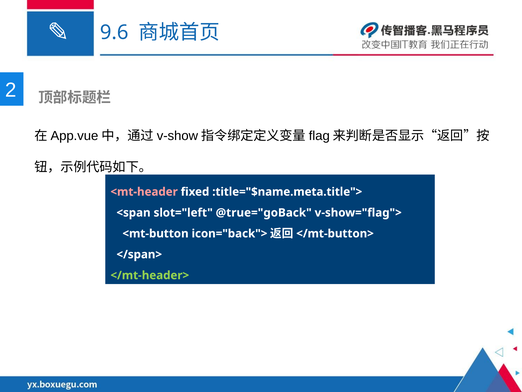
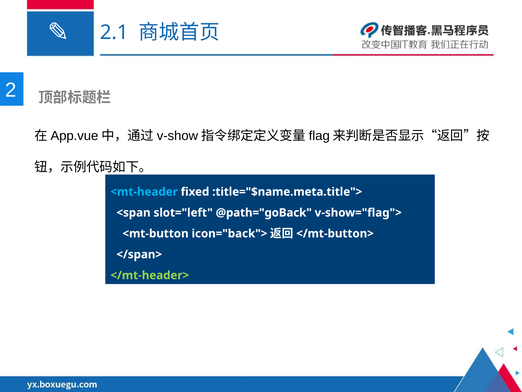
9.6: 9.6 -> 2.1 (114, 32)
<mt-header colour: pink -> light blue (144, 192)
@true="goBack: @true="goBack -> @path="goBack (264, 212)
